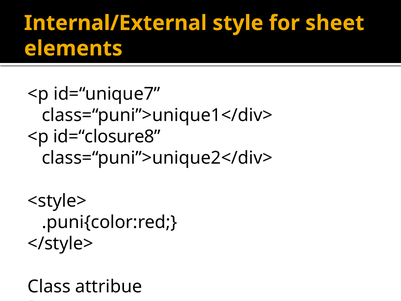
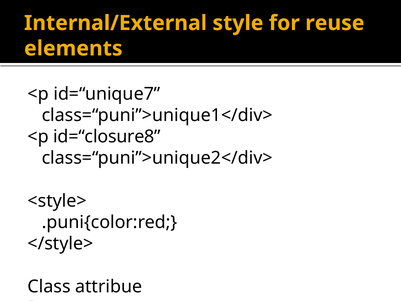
sheet: sheet -> reuse (335, 23)
